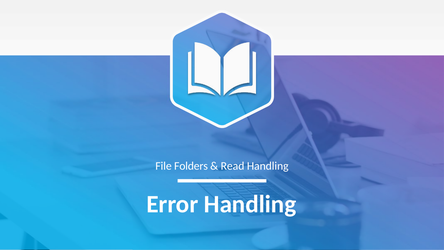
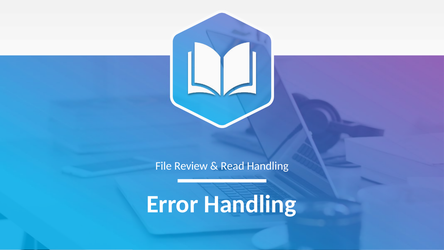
Folders: Folders -> Review (191, 166)
